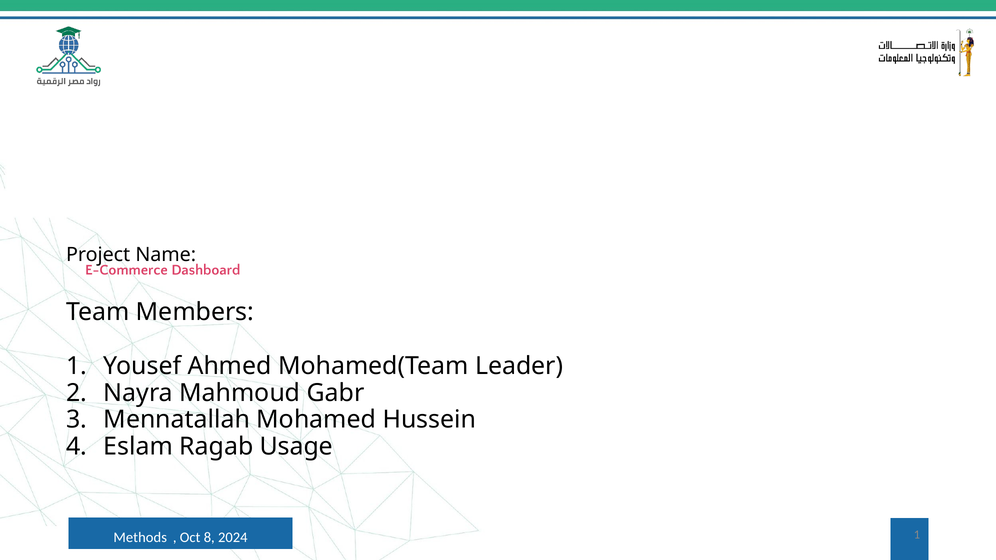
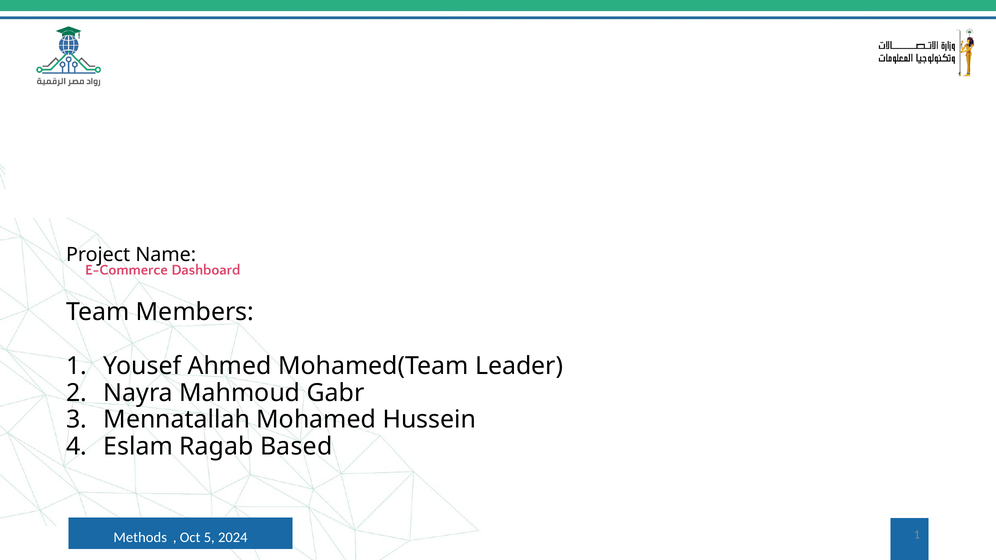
Usage: Usage -> Based (296, 447)
8: 8 -> 5 (209, 538)
